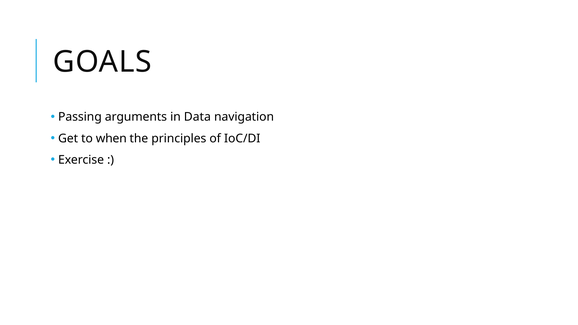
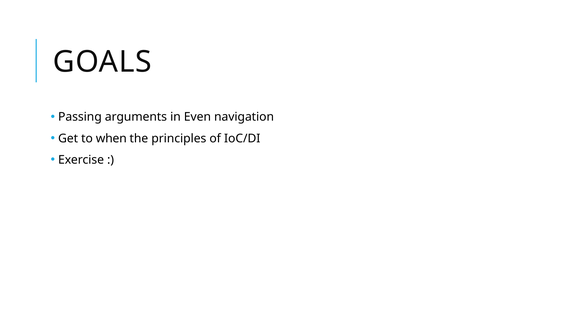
Data: Data -> Even (197, 117)
